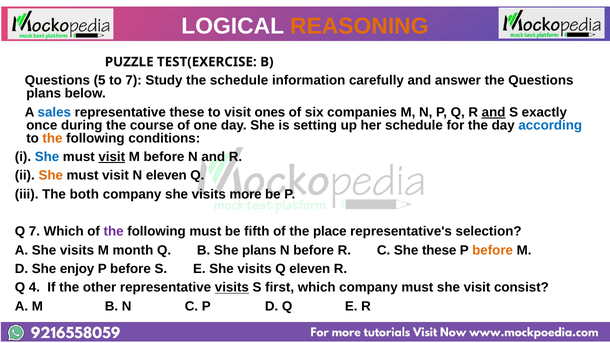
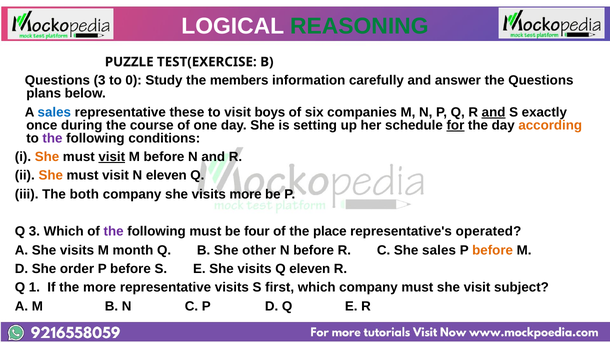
REASONING colour: orange -> green (359, 26)
Questions 5: 5 -> 3 (100, 81)
to 7: 7 -> 0 (134, 81)
the schedule: schedule -> members (239, 81)
ones: ones -> boys (270, 112)
for underline: none -> present (455, 125)
according colour: blue -> orange (550, 125)
the colour: orange -> purple (52, 138)
She colour: blue -> orange (47, 157)
Q 7: 7 -> 3 (34, 232)
fifth: fifth -> four (257, 232)
selection: selection -> operated (489, 232)
She plans: plans -> other (259, 250)
She these: these -> sales (439, 250)
enjoy: enjoy -> order (77, 269)
4: 4 -> 1 (34, 288)
the other: other -> more (100, 288)
visits underline: present -> none (232, 288)
consist: consist -> subject (521, 288)
